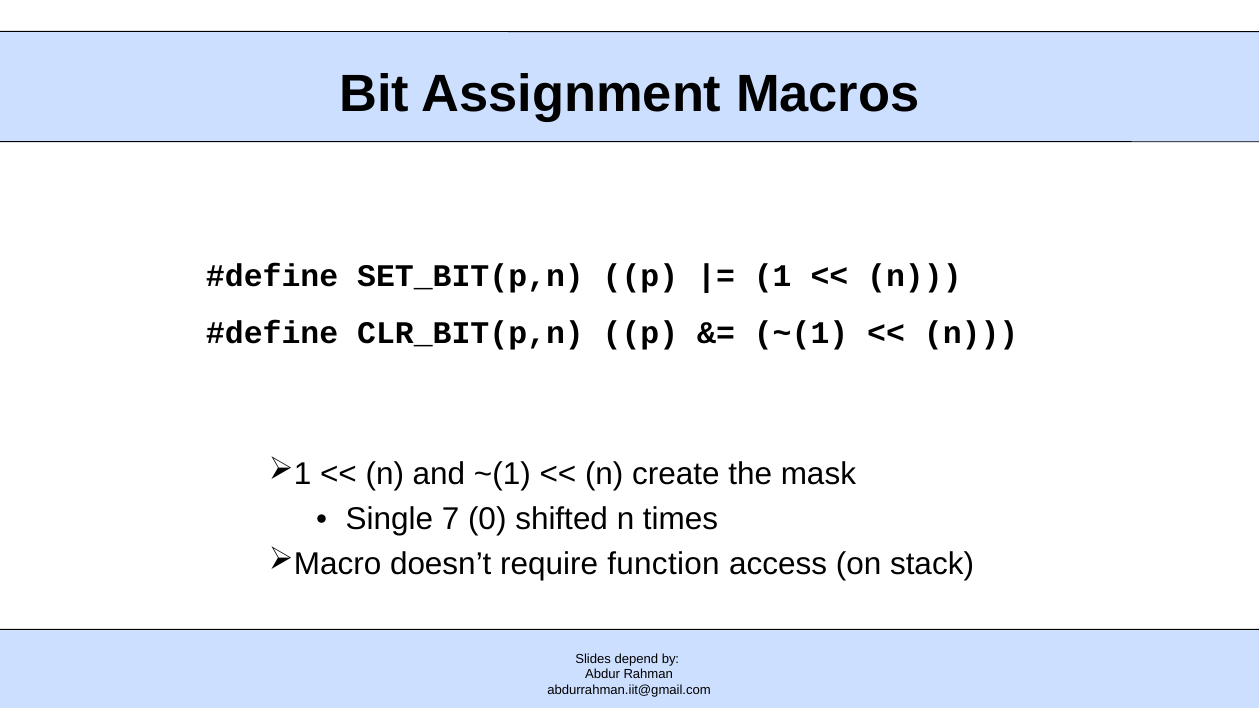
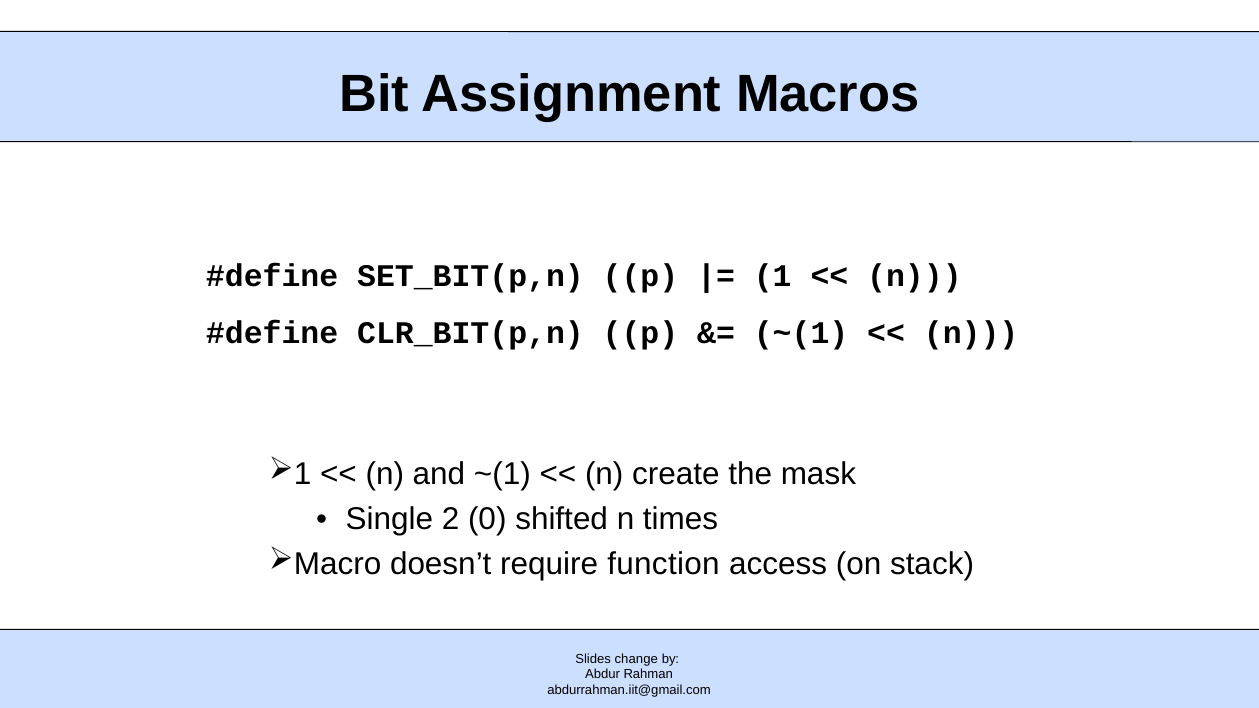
7: 7 -> 2 (451, 519)
depend: depend -> change (636, 659)
